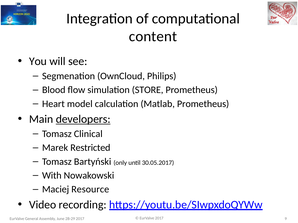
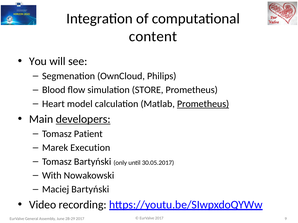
Prometheus underline: none -> present (203, 104)
Clinical: Clinical -> Patient (88, 134)
Restricted: Restricted -> Execution (90, 148)
Maciej Resource: Resource -> Bartyński (90, 190)
